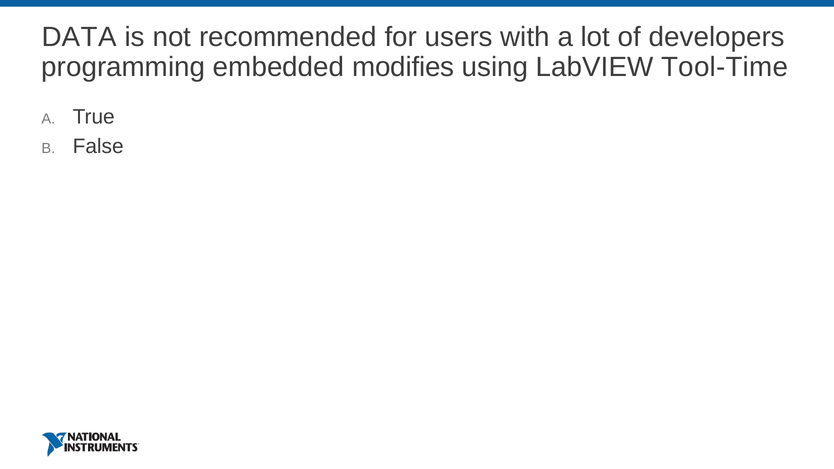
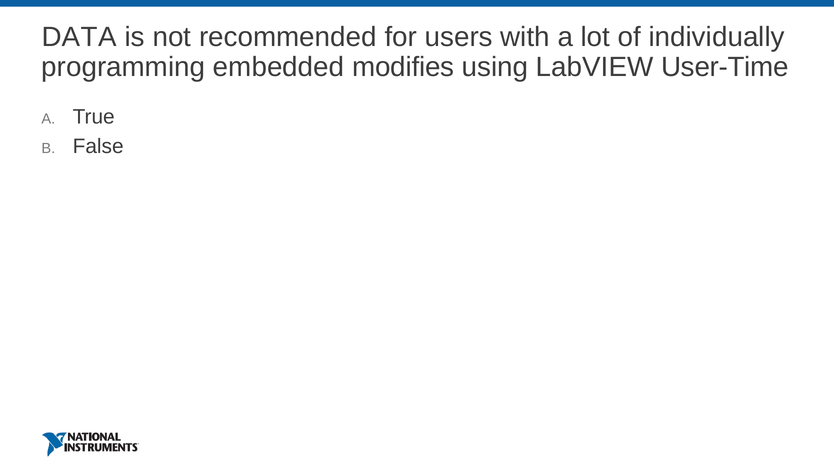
developers: developers -> individually (717, 37)
Tool-Time: Tool-Time -> User-Time (725, 67)
